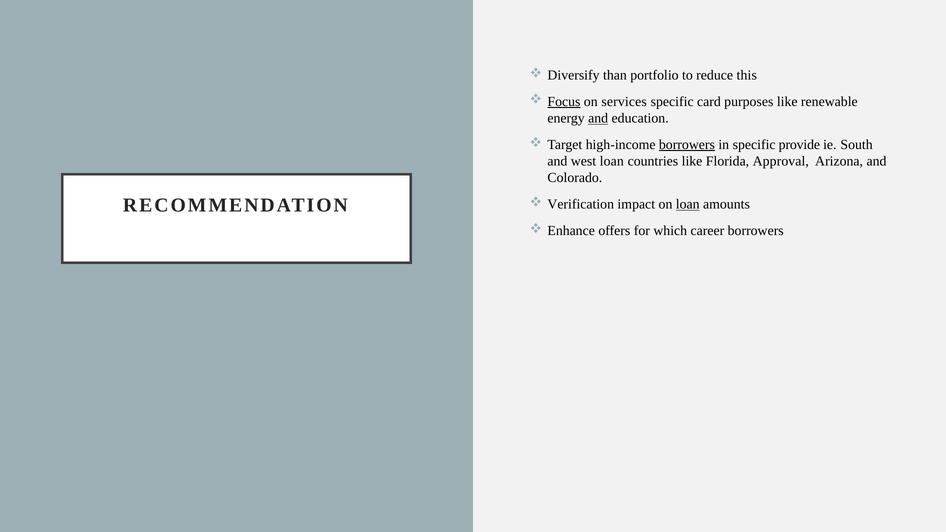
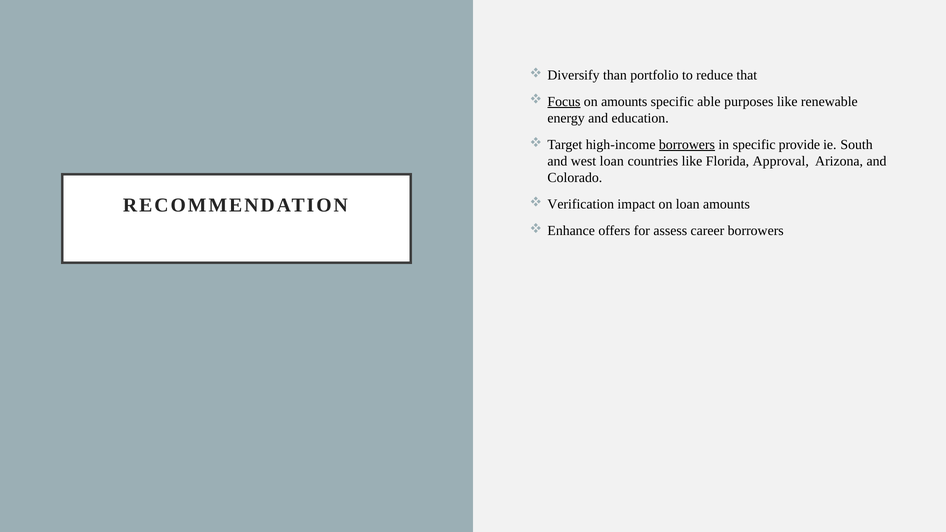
this: this -> that (747, 75)
on services: services -> amounts (624, 102)
card: card -> able (709, 102)
and underline: present -> none (598, 118)
loan underline: present -> none (688, 204)
which: which -> assess (670, 231)
